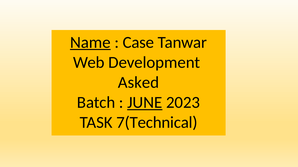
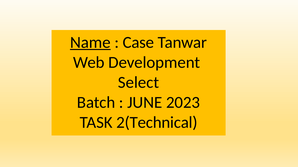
Asked: Asked -> Select (139, 83)
JUNE underline: present -> none (145, 103)
7(Technical: 7(Technical -> 2(Technical (157, 123)
